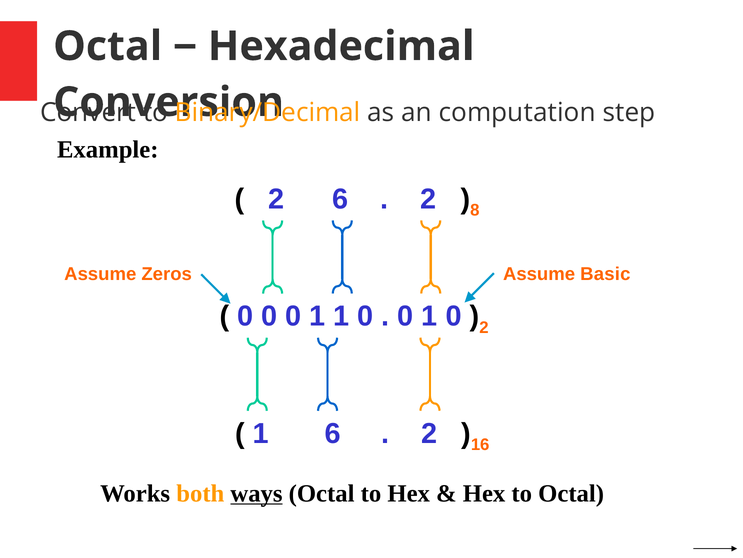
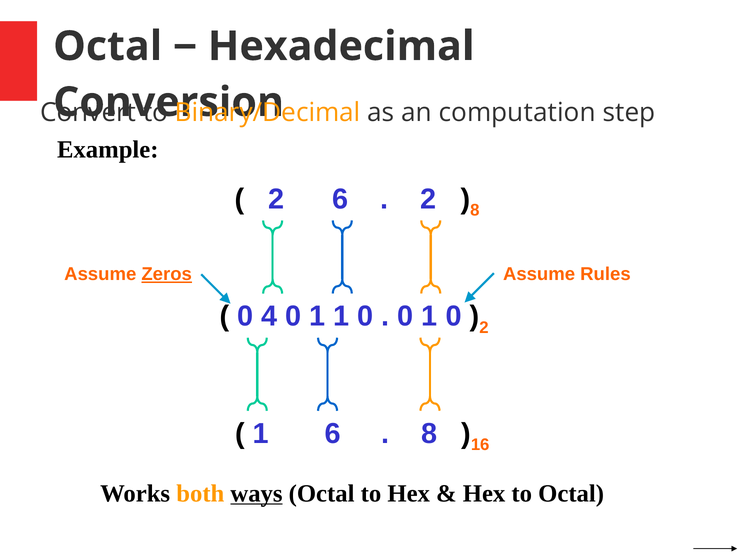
Zeros underline: none -> present (167, 274)
Basic: Basic -> Rules (605, 274)
0: 0 -> 4 (269, 316)
2: 2 -> 8 (429, 433)
